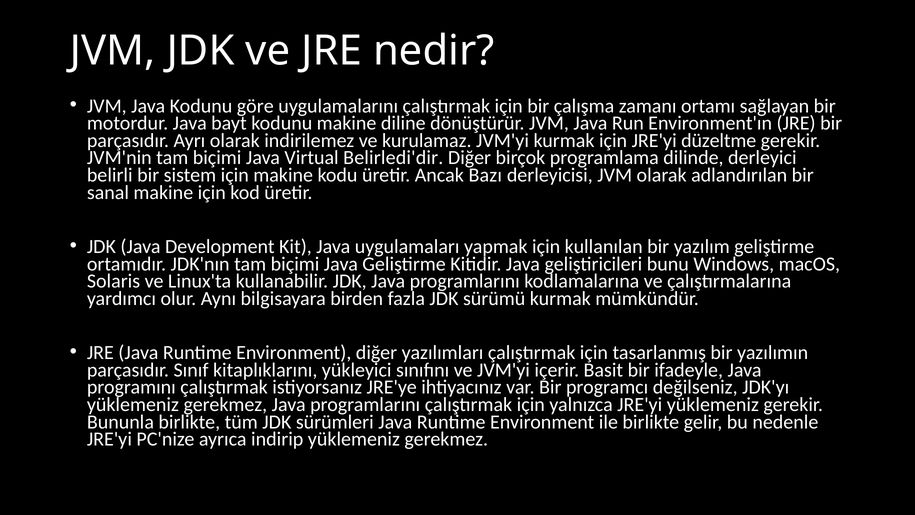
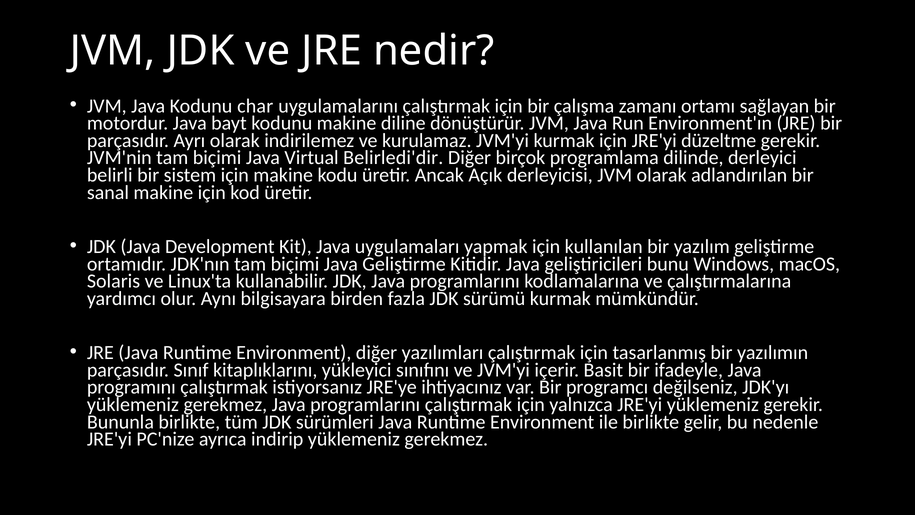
göre: göre -> char (255, 106)
Bazı: Bazı -> Açık (485, 175)
